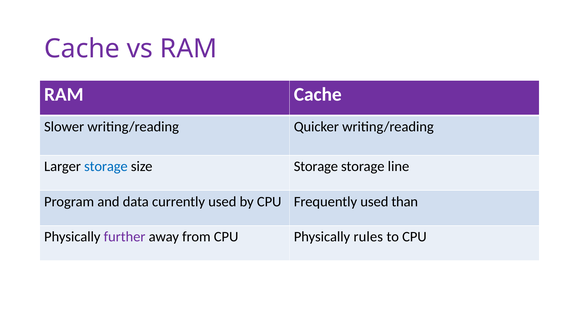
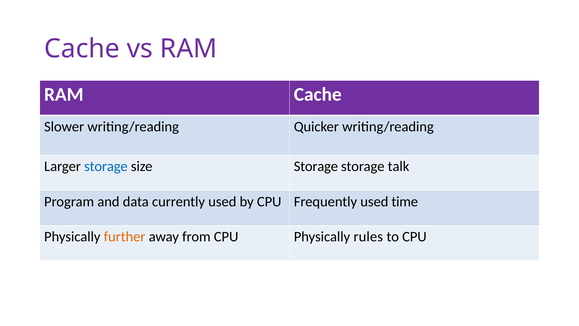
line: line -> talk (399, 166)
than: than -> time (405, 201)
further colour: purple -> orange (125, 237)
